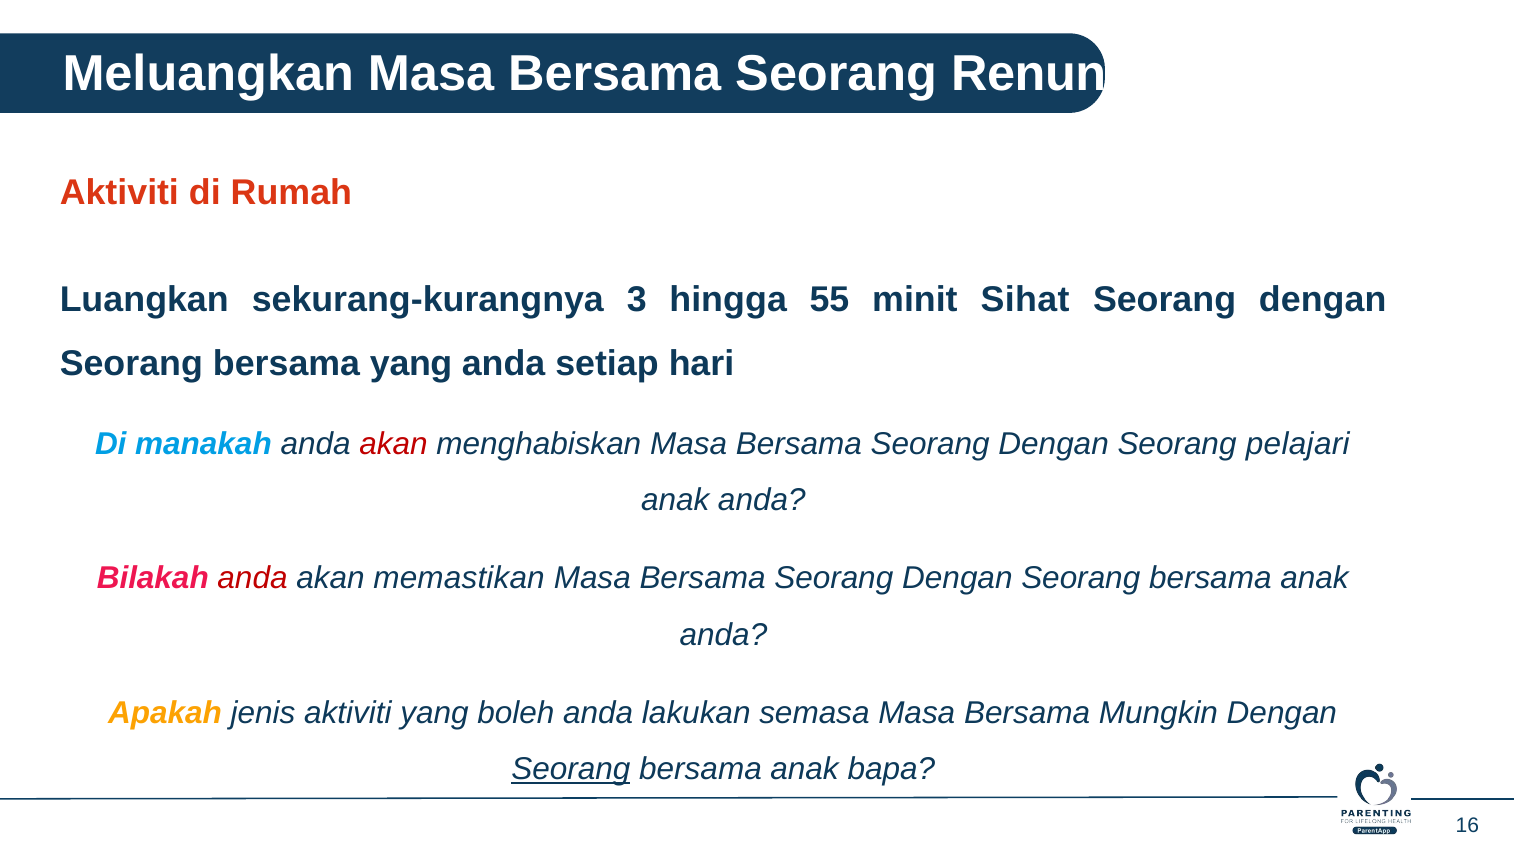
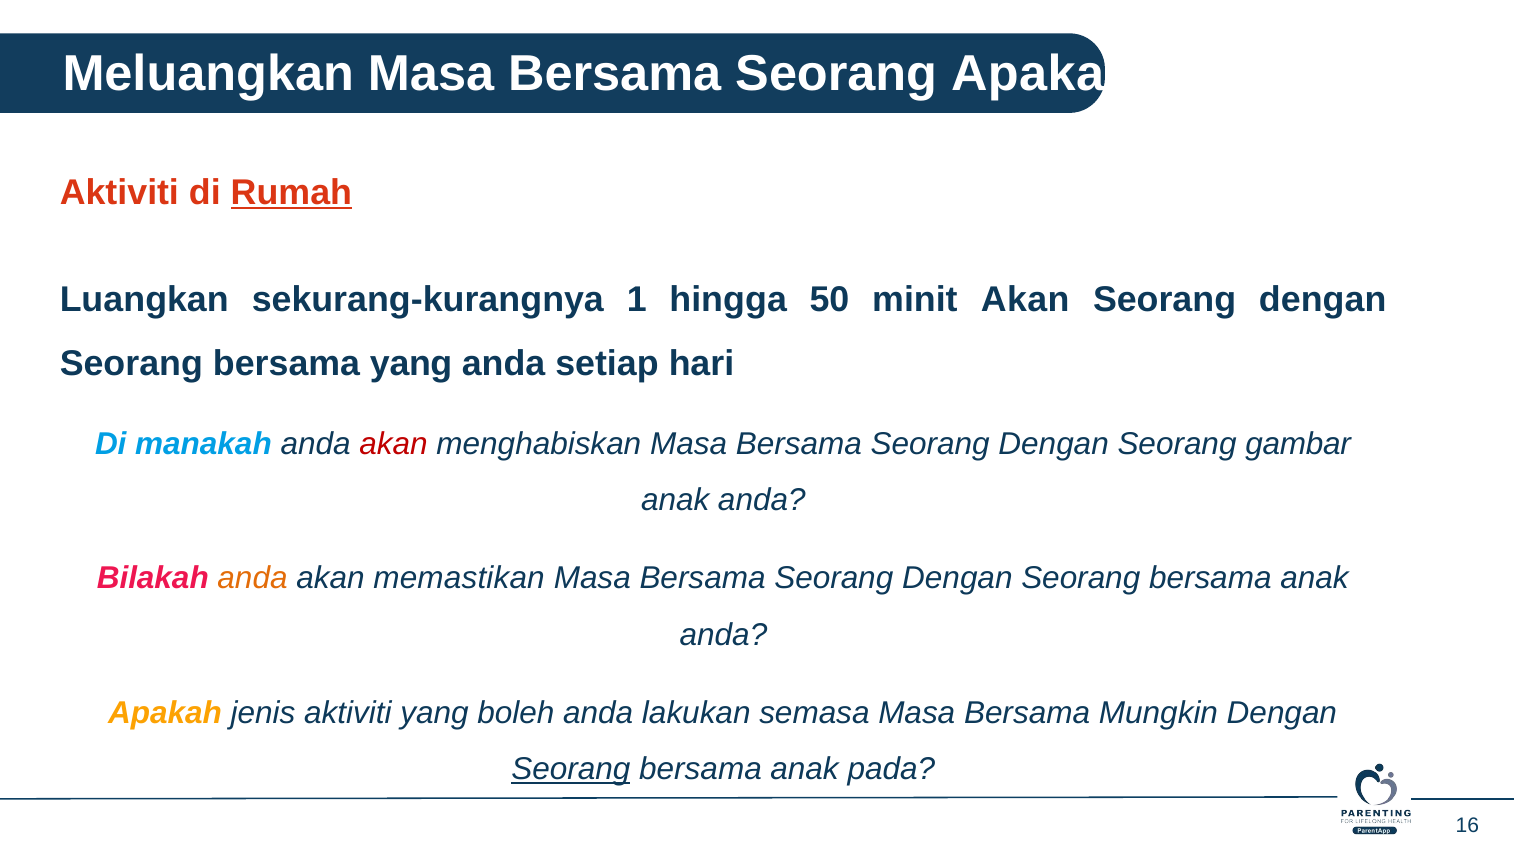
Seorang Renung: Renung -> Apakah (1043, 74)
Rumah underline: none -> present (291, 192)
3: 3 -> 1 (637, 300)
55: 55 -> 50 (829, 300)
minit Sihat: Sihat -> Akan (1025, 300)
pelajari: pelajari -> gambar (1298, 444)
anda colour: red -> orange (253, 579)
bapa: bapa -> pada (891, 770)
